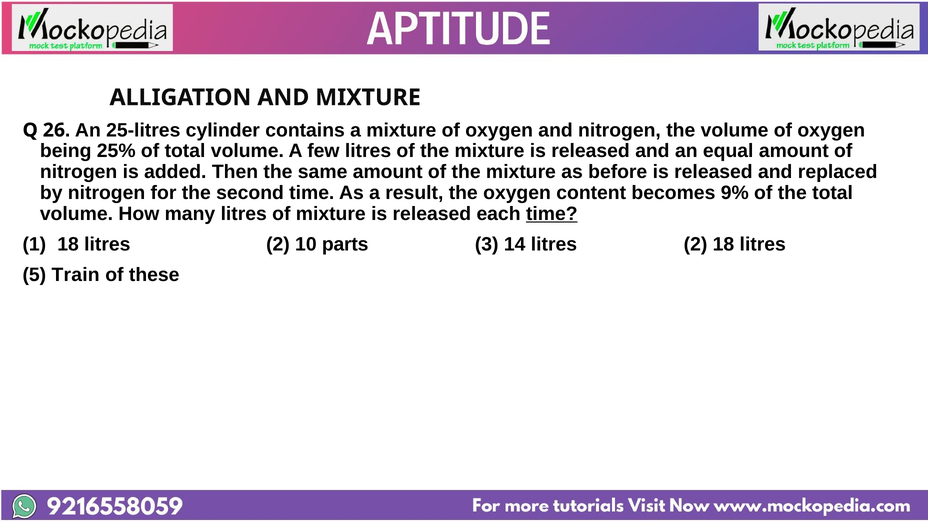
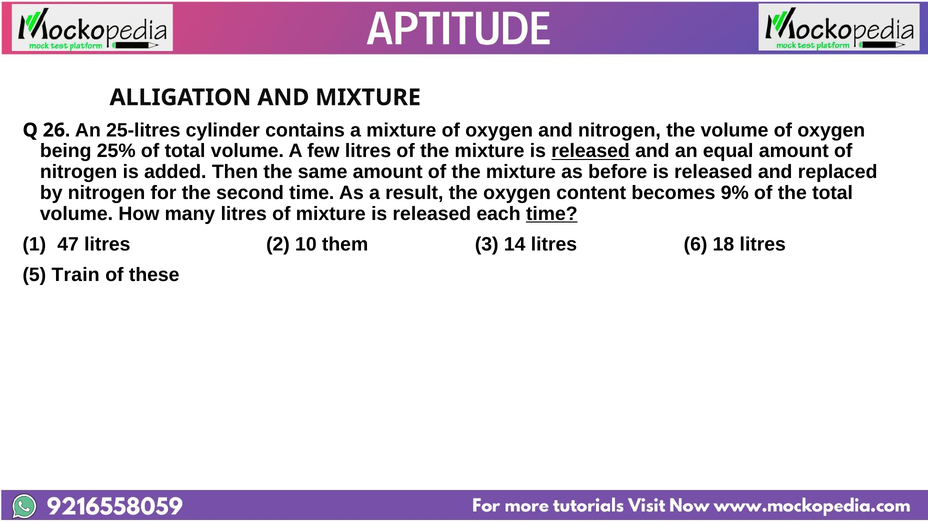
released underline: none -> present (591, 151)
18: 18 -> 47 (68, 244)
parts: parts -> them (345, 244)
14 litres 2: 2 -> 6 (696, 244)
